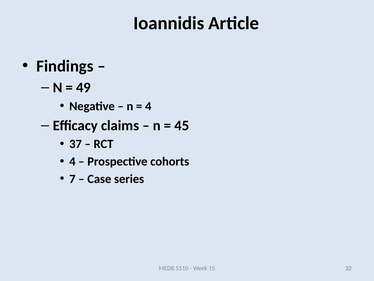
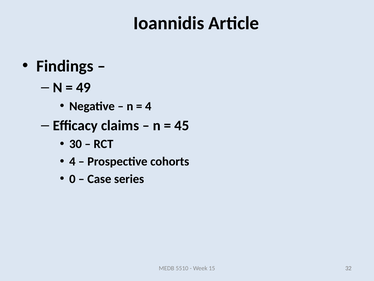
37: 37 -> 30 (76, 144)
7: 7 -> 0 (72, 179)
